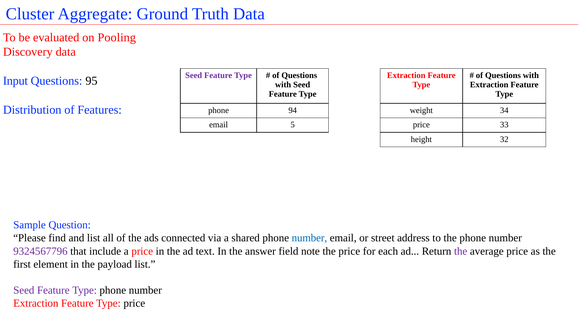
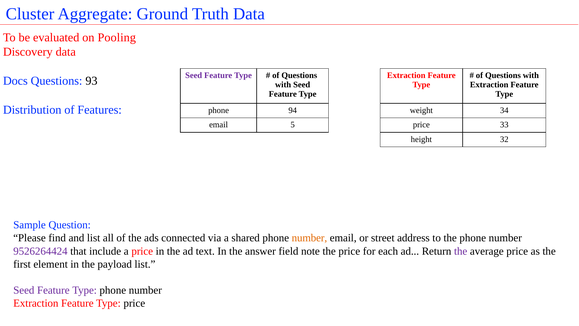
Input: Input -> Docs (15, 81)
95: 95 -> 93 (91, 81)
number colour: blue -> orange (309, 238)
9324567796: 9324567796 -> 9526264424 (40, 251)
